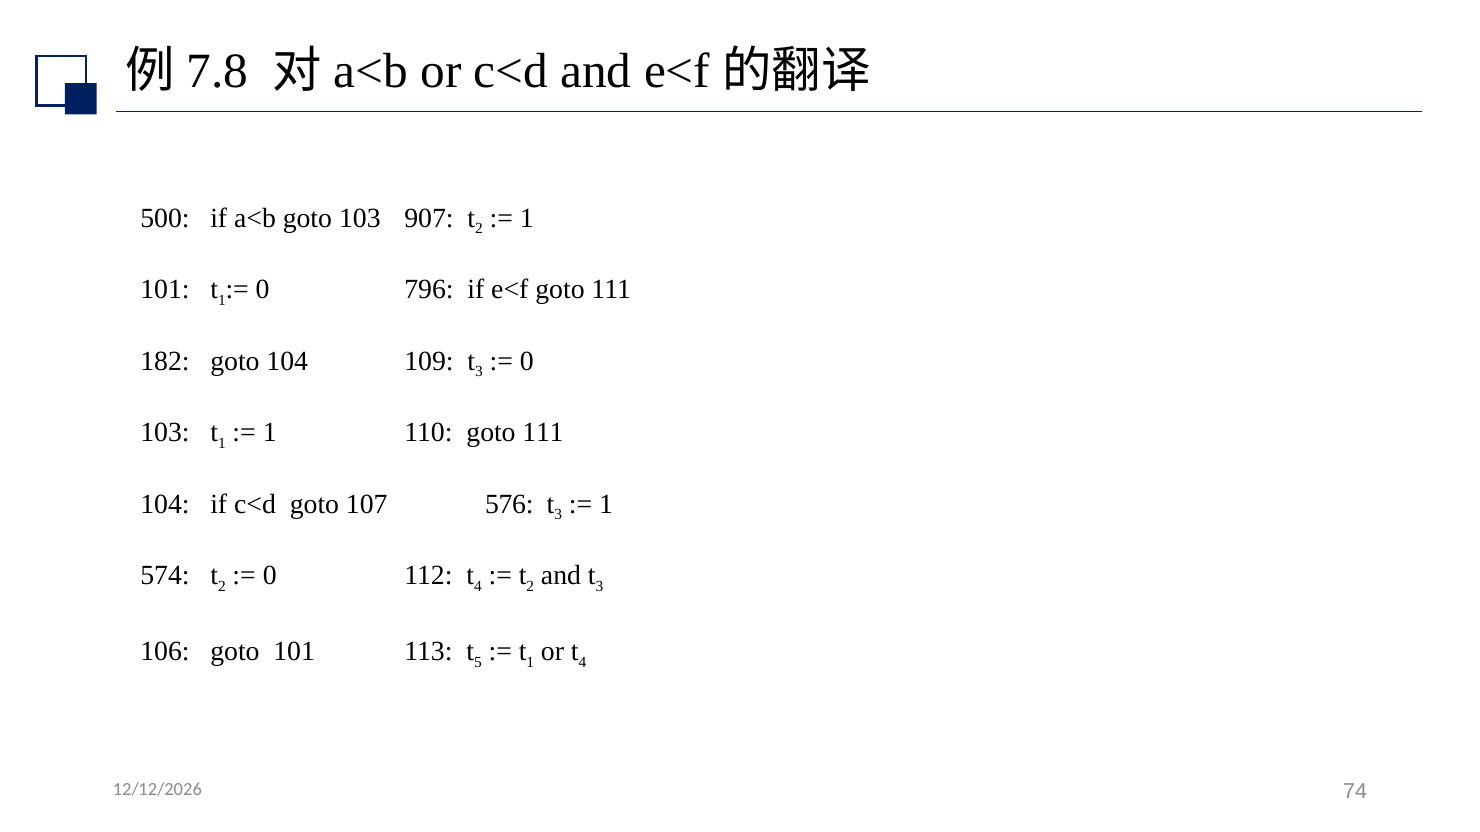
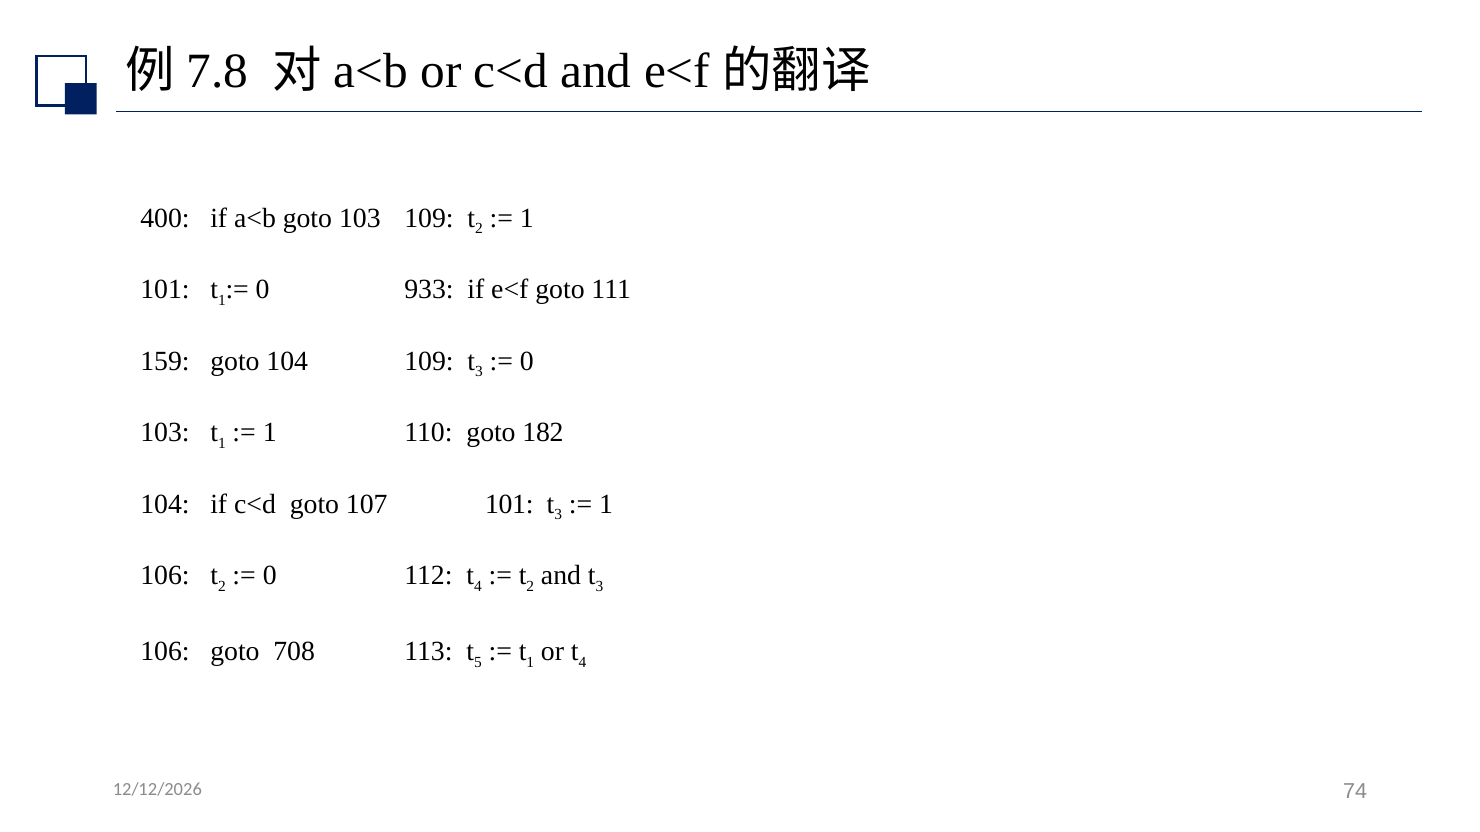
500: 500 -> 400 (165, 218)
103 907: 907 -> 109 (429, 218)
796: 796 -> 933 (429, 290)
182: 182 -> 159 (165, 361)
110 goto 111: 111 -> 182 (543, 433)
107 576: 576 -> 101 (509, 504)
574: 574 -> 106 (165, 576)
goto 101: 101 -> 708 (294, 652)
